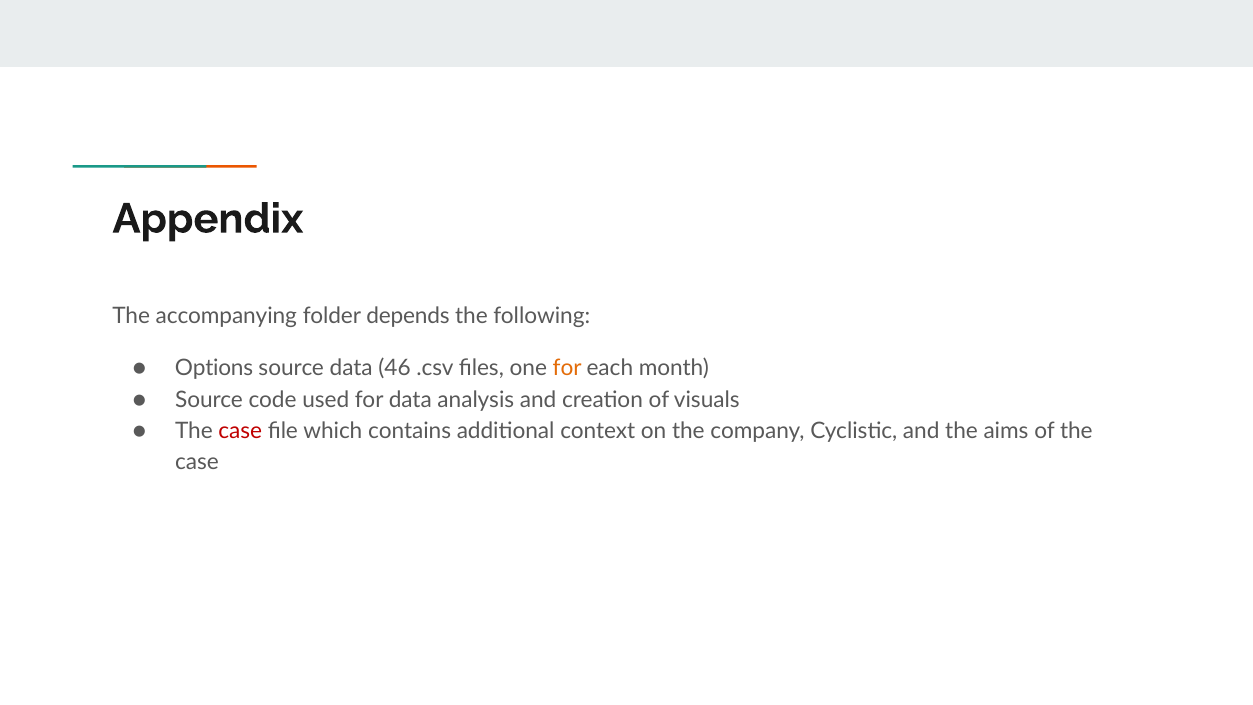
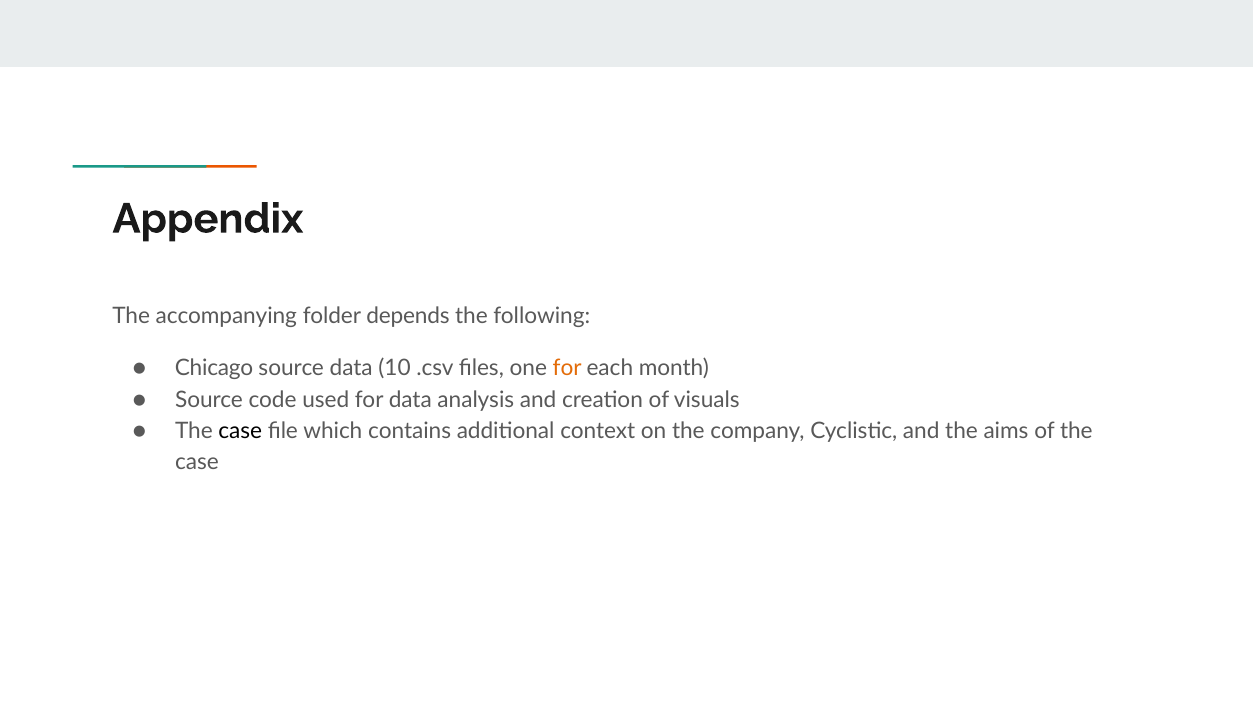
Options: Options -> Chicago (214, 368)
46: 46 -> 10 (395, 368)
case colour: red -> black (240, 431)
